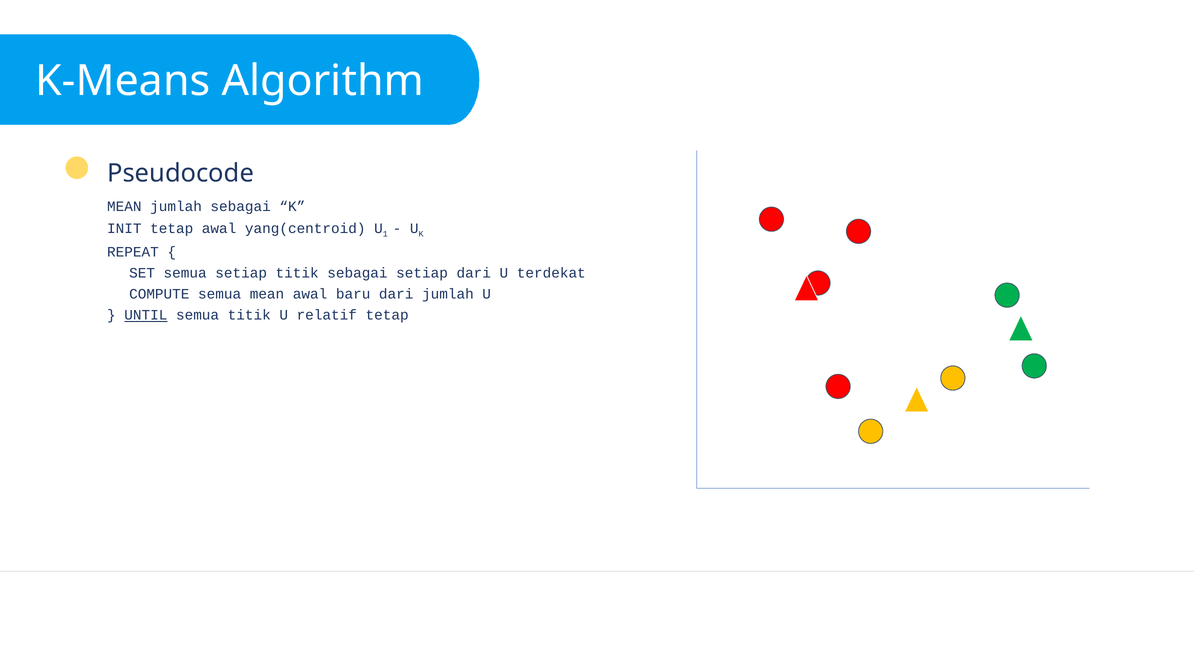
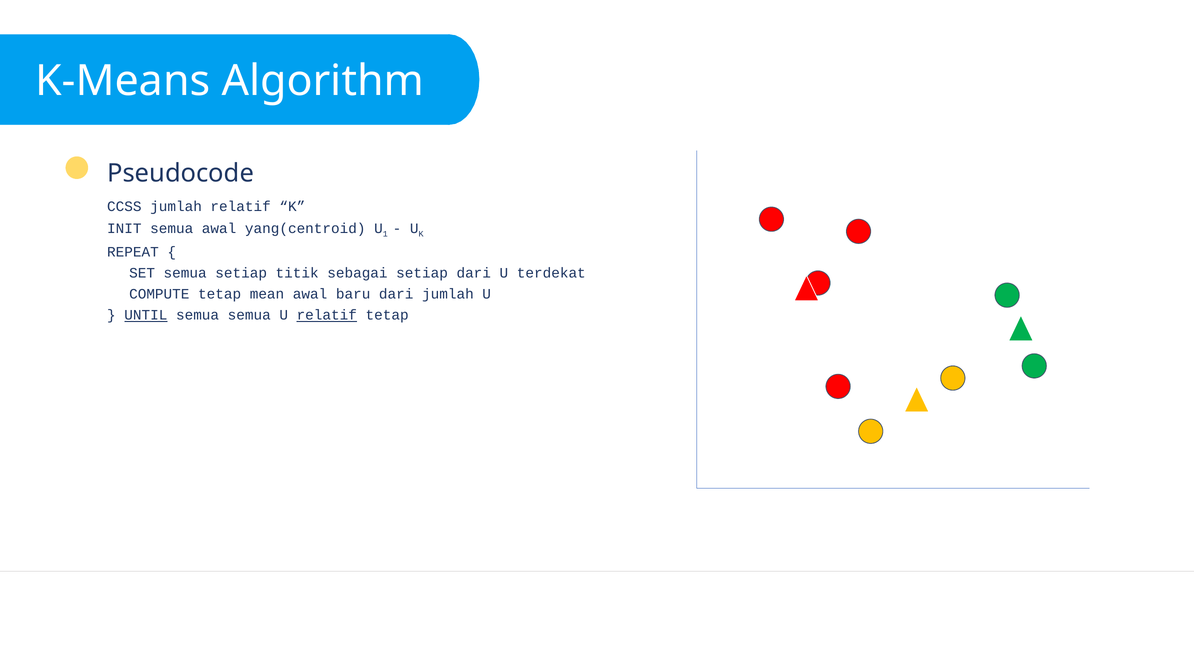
MEAN: MEAN -> CCSS (124, 207)
jumlah sebagai: sebagai -> relatif (241, 207)
INIT tetap: tetap -> semua (172, 228)
COMPUTE semua: semua -> tetap (220, 294)
semua titik: titik -> semua (249, 315)
relatif underline: none -> present (327, 315)
